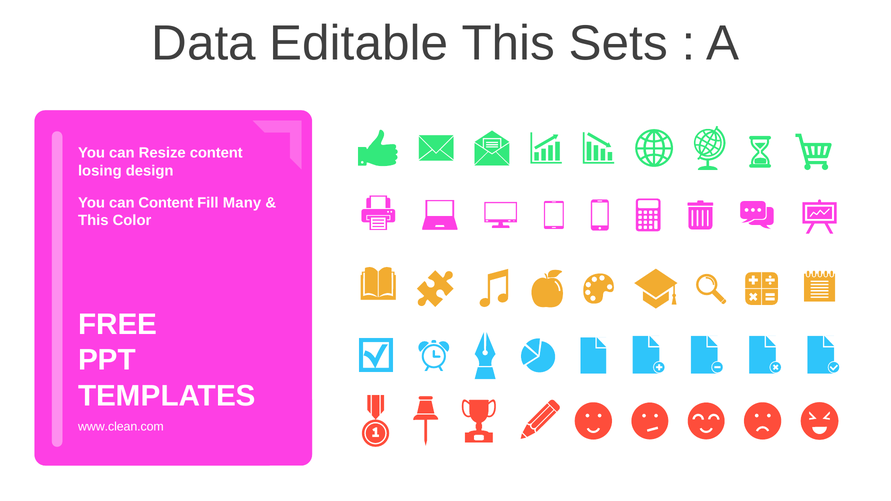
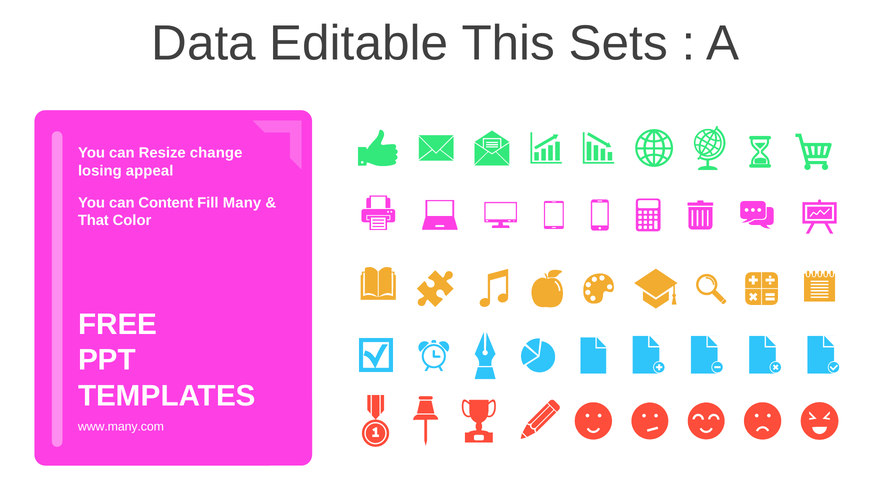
Resize content: content -> change (216, 153)
design: design -> appeal (150, 171)
This: This -> That (93, 221)
www.clean.com: www.clean.com -> www.many.com (121, 427)
